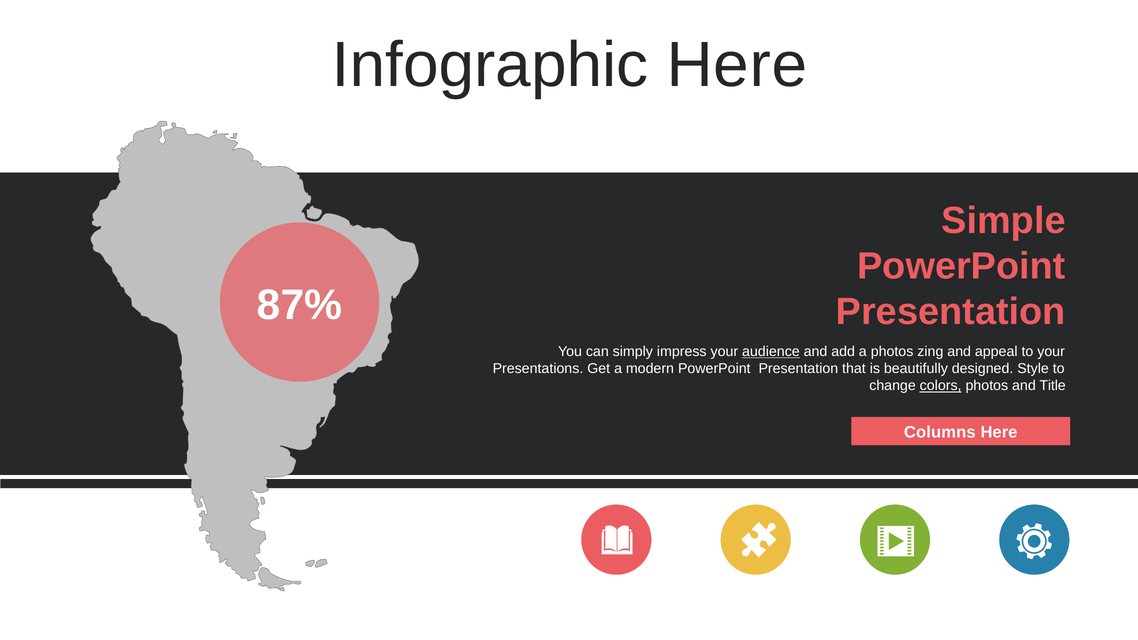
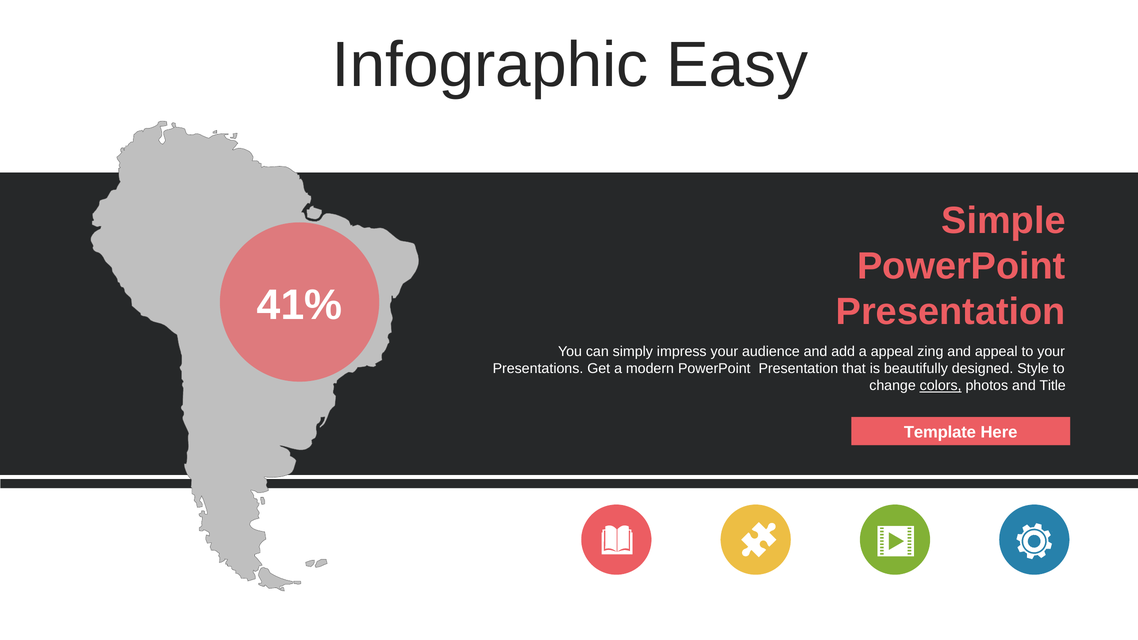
Infographic Here: Here -> Easy (737, 65)
87%: 87% -> 41% (300, 305)
audience underline: present -> none (771, 352)
a photos: photos -> appeal (892, 352)
Columns: Columns -> Template (940, 432)
